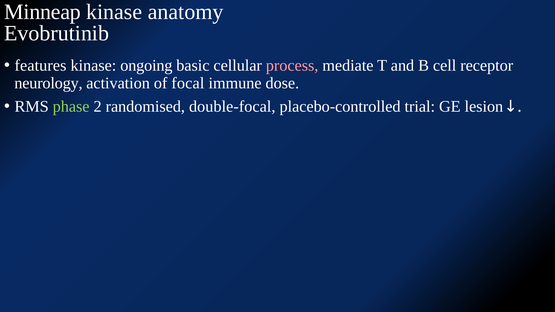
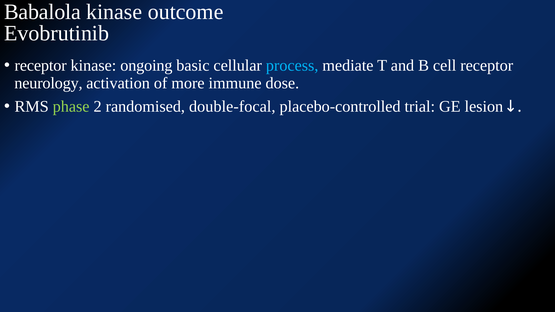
Minneap: Minneap -> Babalola (43, 12)
anatomy: anatomy -> outcome (186, 12)
features: features -> receptor (41, 66)
process colour: pink -> light blue (292, 66)
focal: focal -> more (188, 83)
